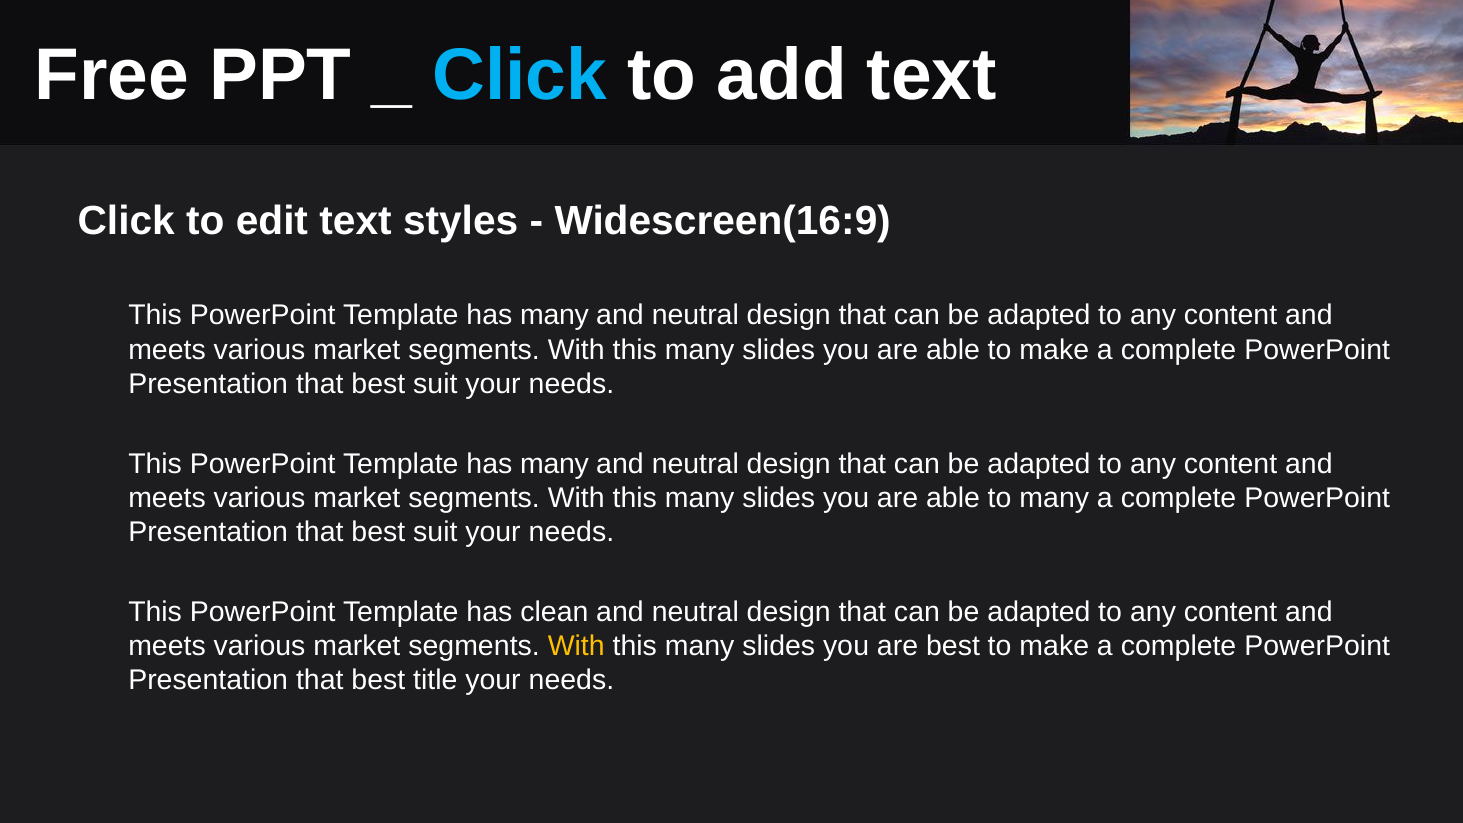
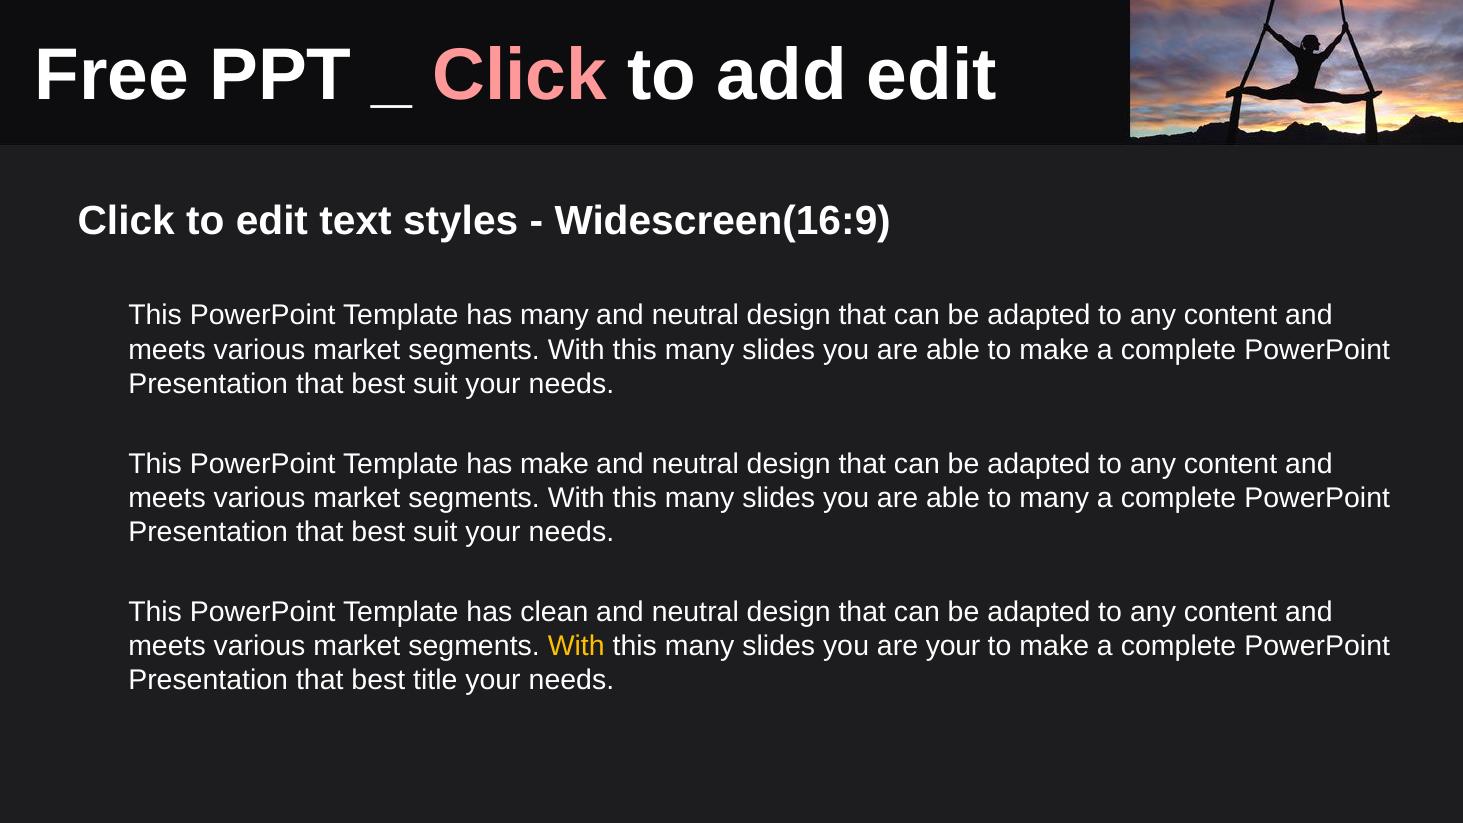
Click colour: light blue -> pink (520, 76)
add text: text -> edit (932, 76)
many: many -> make (555, 464)
are best: best -> your (953, 646)
